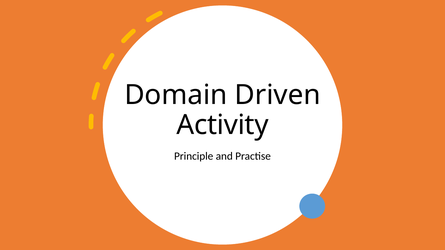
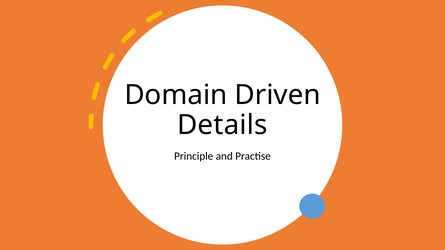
Activity: Activity -> Details (222, 125)
